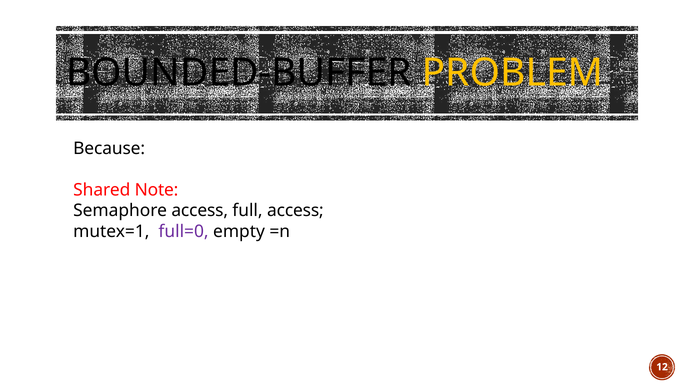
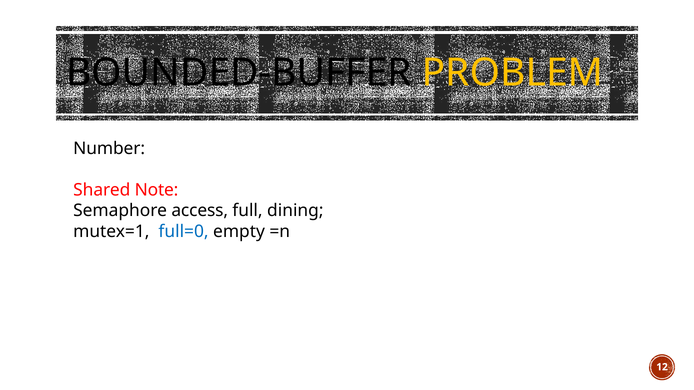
Because: Because -> Number (109, 149)
full access: access -> dining (295, 211)
full=0 colour: purple -> blue (184, 232)
